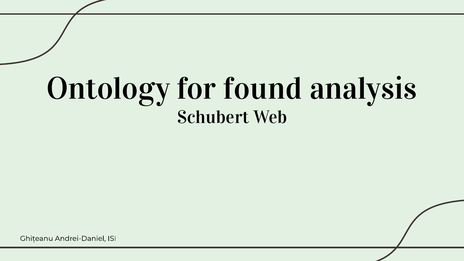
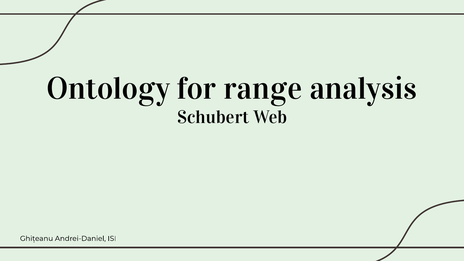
found: found -> range (263, 89)
